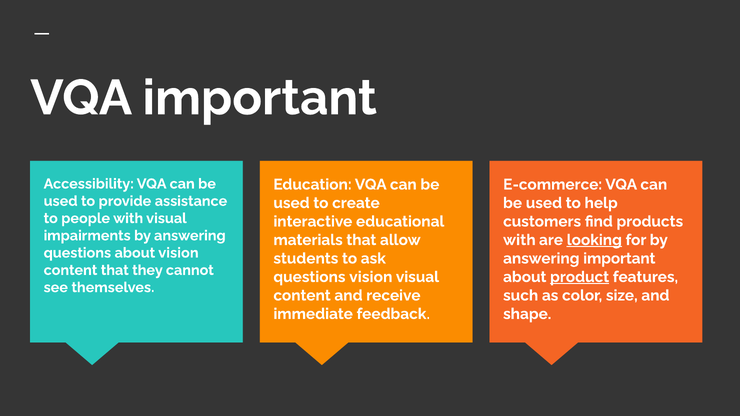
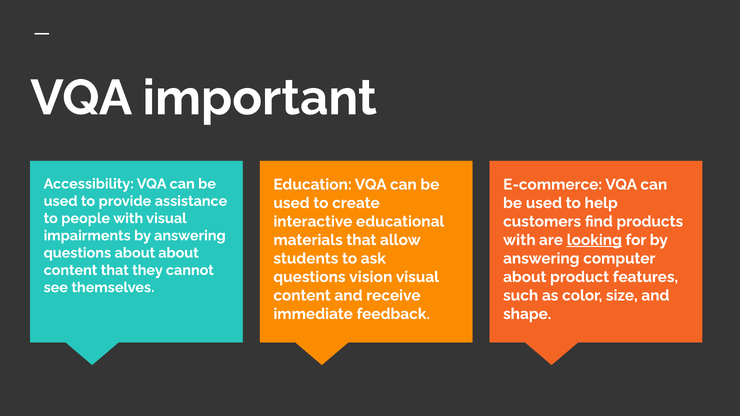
about vision: vision -> about (178, 253)
answering important: important -> computer (619, 259)
product underline: present -> none (580, 277)
